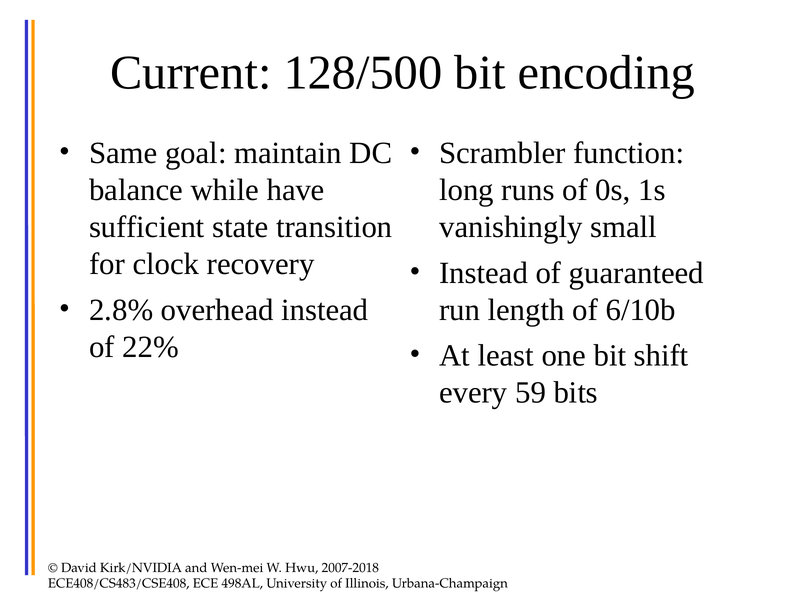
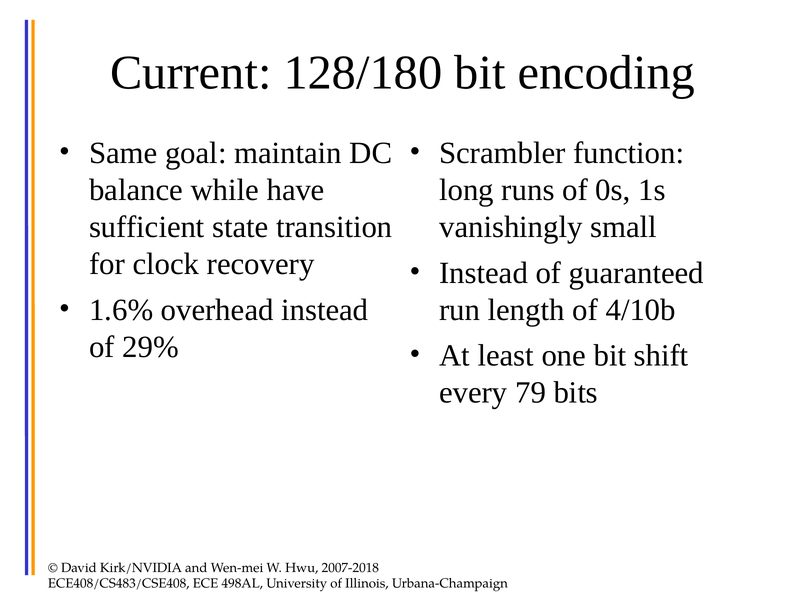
128/500: 128/500 -> 128/180 (363, 73)
2.8%: 2.8% -> 1.6% (121, 310)
6/10b: 6/10b -> 4/10b (641, 310)
22%: 22% -> 29% (151, 347)
59: 59 -> 79 (531, 393)
